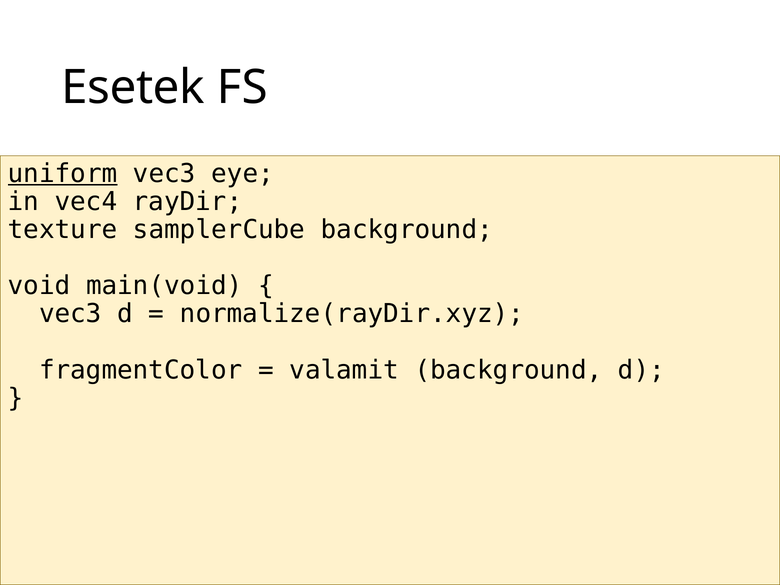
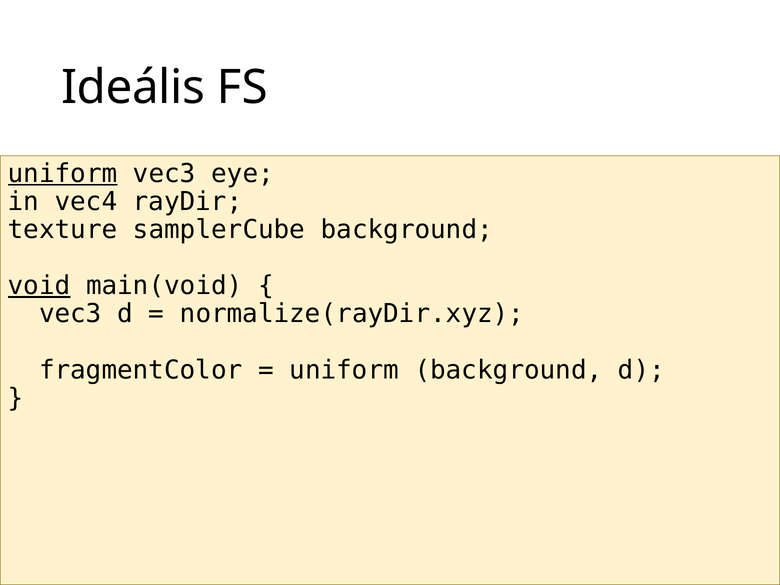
Esetek: Esetek -> Ideális (133, 87)
void underline: none -> present (39, 286)
valamit: valamit -> uniform (344, 370)
